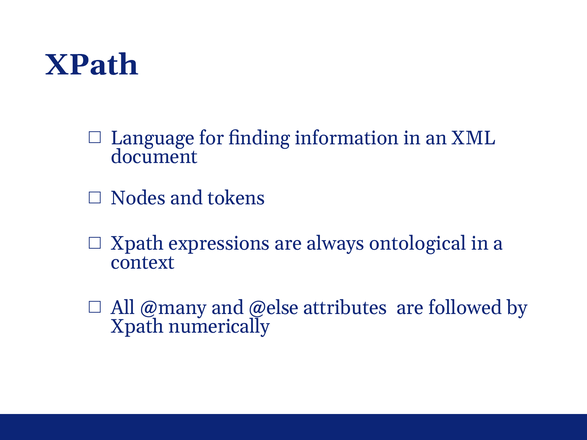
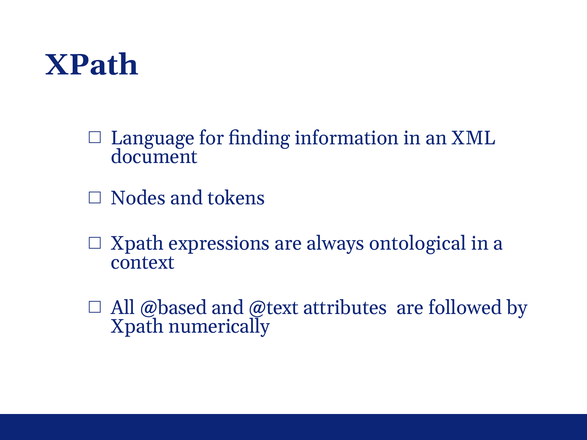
@many: @many -> @based (173, 308)
@else: @else -> @text (274, 308)
